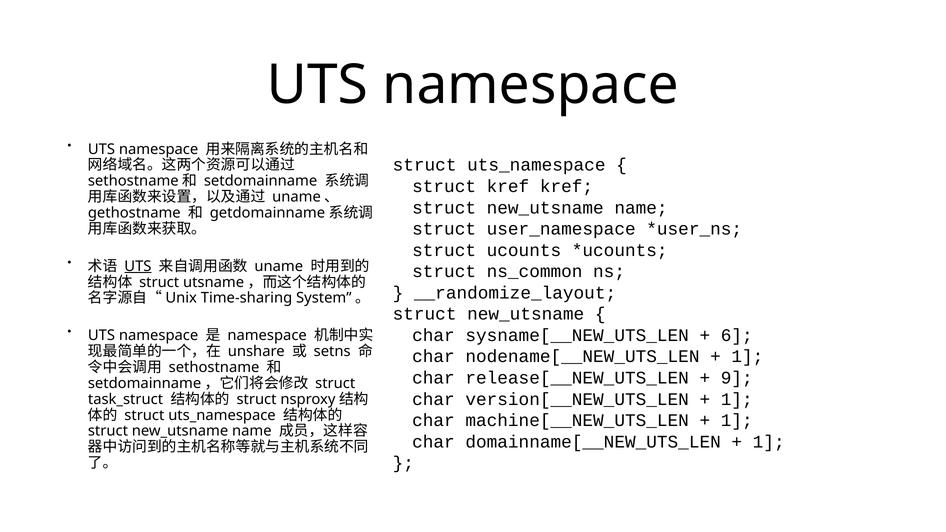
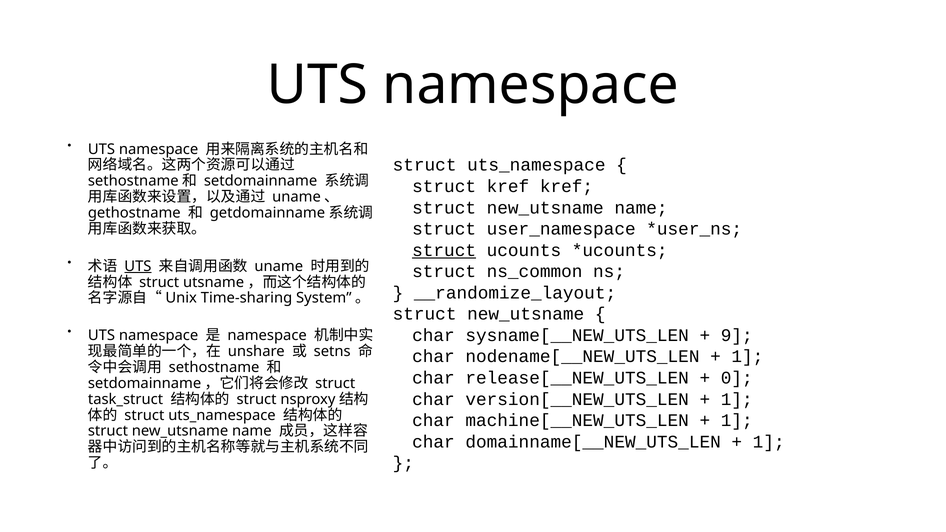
struct underline: none -> present (444, 250)
6: 6 -> 9 (737, 335)
9: 9 -> 0 (737, 378)
